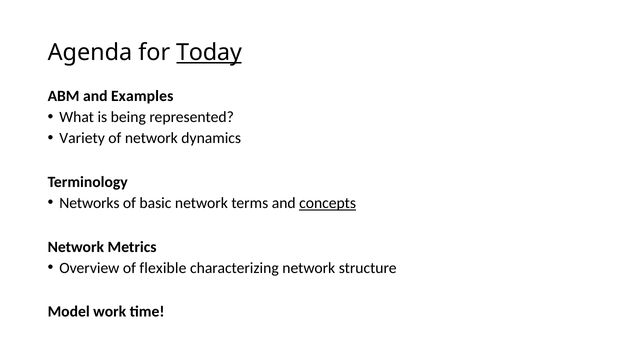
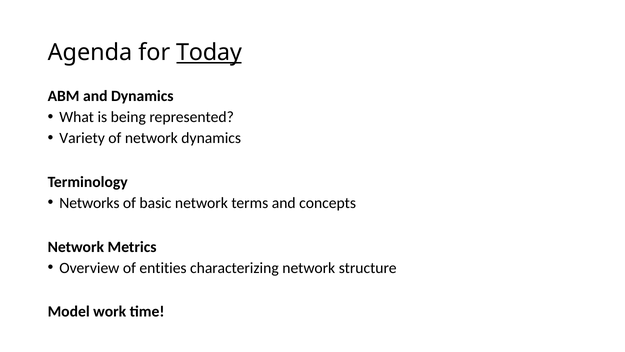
and Examples: Examples -> Dynamics (142, 96)
concepts underline: present -> none (328, 203)
flexible: flexible -> entities (163, 268)
